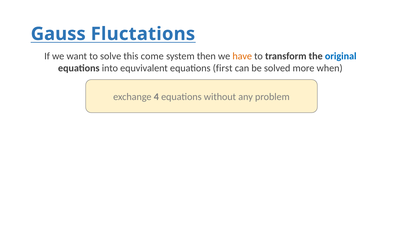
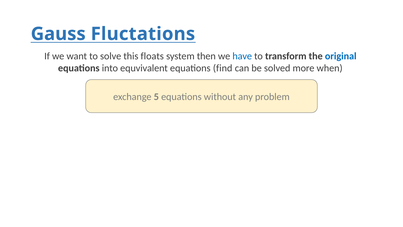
come: come -> floats (152, 56)
have colour: orange -> blue (242, 56)
first: first -> find (223, 68)
4: 4 -> 5 (156, 97)
